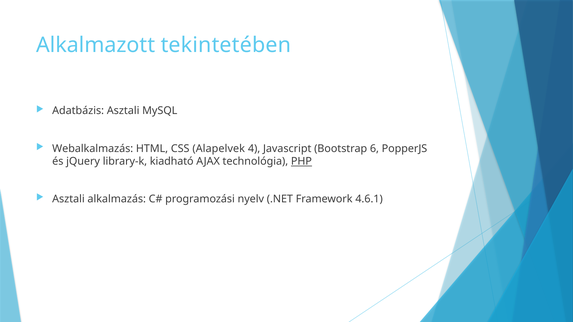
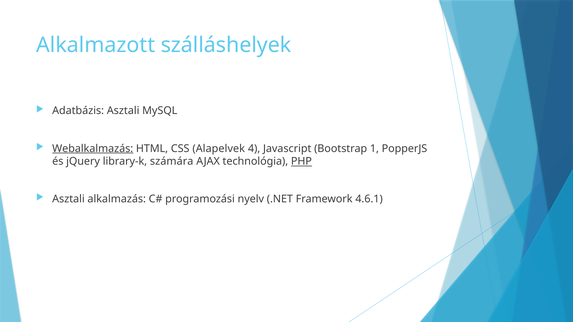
tekintetében: tekintetében -> szálláshelyek (226, 45)
Webalkalmazás underline: none -> present (93, 149)
6: 6 -> 1 (374, 149)
kiadható: kiadható -> számára (172, 162)
